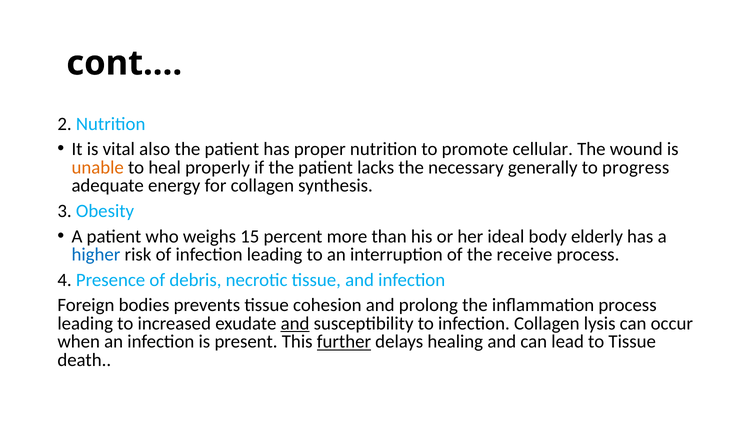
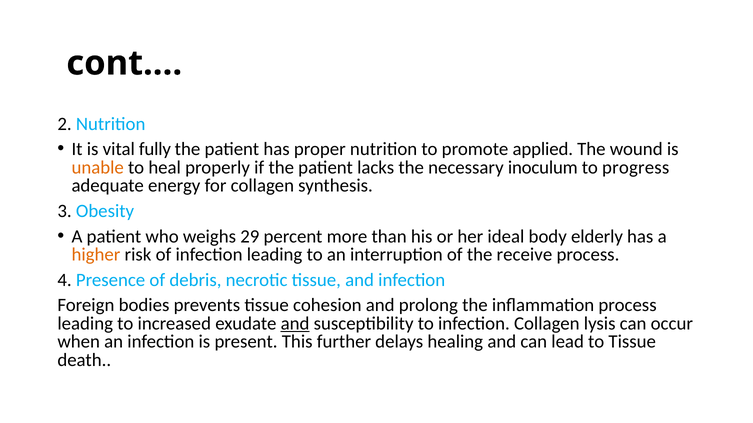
also: also -> fully (155, 149)
cellular: cellular -> applied (543, 149)
generally: generally -> inoculum (543, 168)
15: 15 -> 29 (250, 237)
higher colour: blue -> orange (96, 255)
further underline: present -> none (344, 342)
